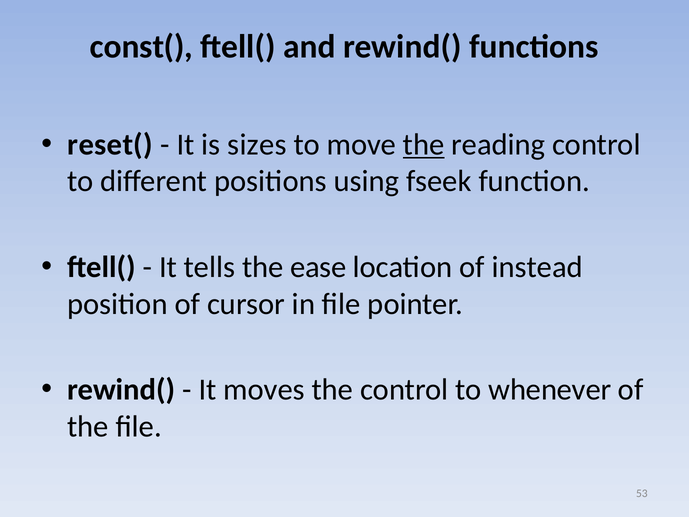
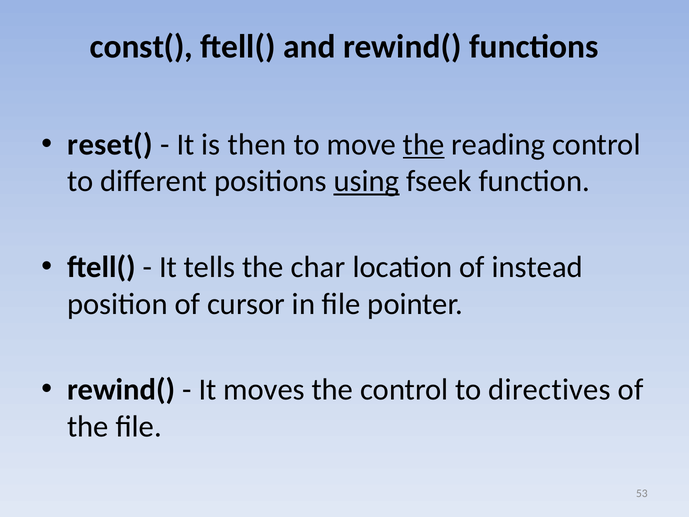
sizes: sizes -> then (257, 145)
using underline: none -> present (366, 181)
ease: ease -> char (318, 267)
whenever: whenever -> directives (550, 390)
